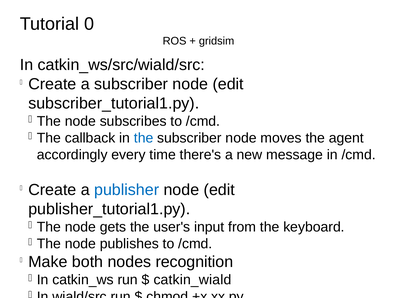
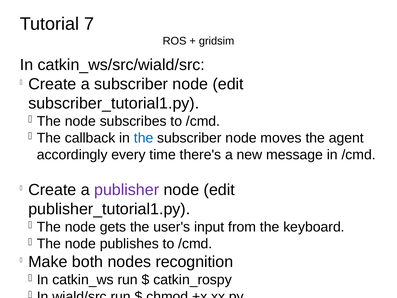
0: 0 -> 7 (89, 24)
publisher colour: blue -> purple (127, 190)
catkin_wiald: catkin_wiald -> catkin_rospy (193, 280)
